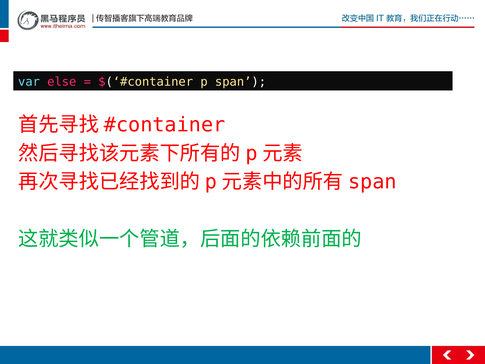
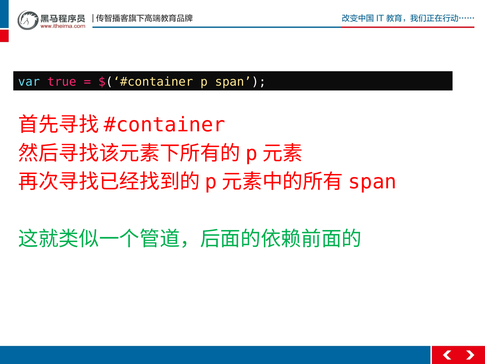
else: else -> true (62, 82)
